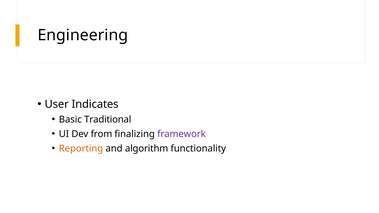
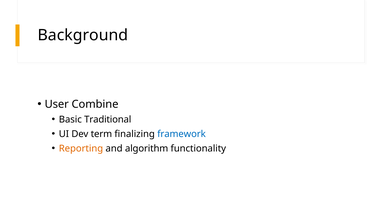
Engineering: Engineering -> Background (83, 35)
Indicates: Indicates -> Combine (95, 104)
from: from -> term (101, 134)
framework colour: purple -> blue (182, 134)
